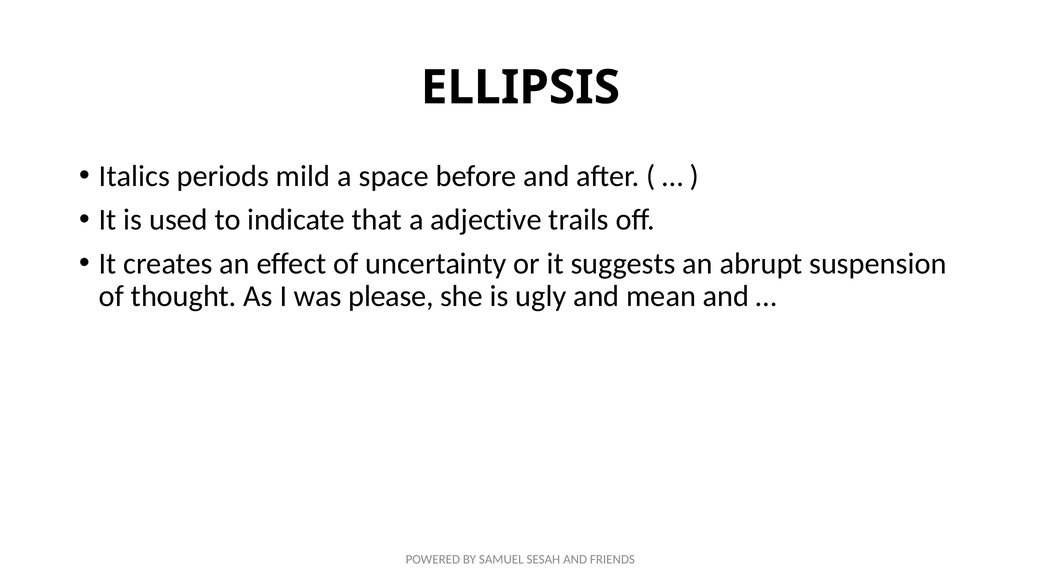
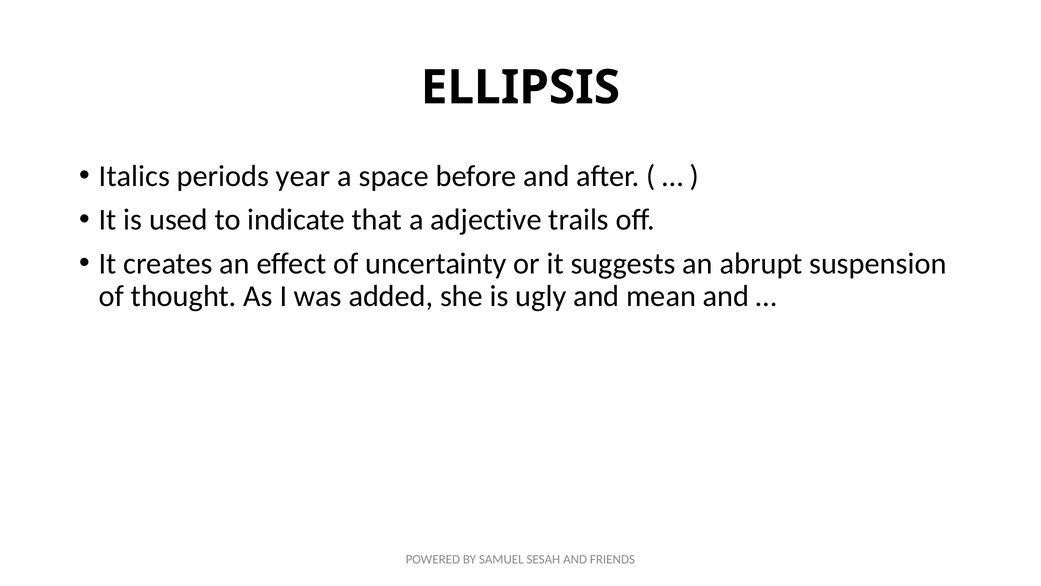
mild: mild -> year (303, 176)
please: please -> added (391, 296)
